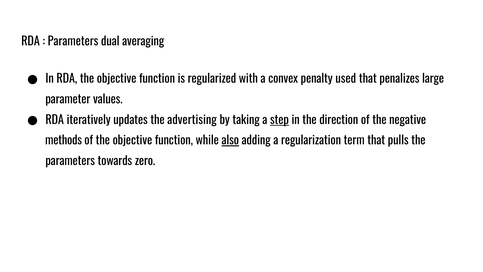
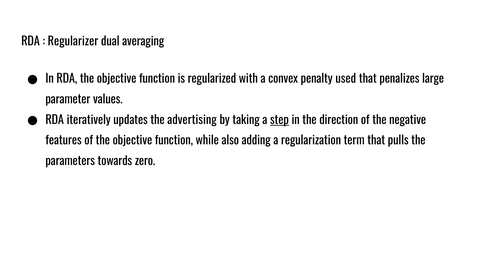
Parameters: Parameters -> Regularizer (73, 41)
methods: methods -> features (64, 140)
also underline: present -> none (230, 140)
